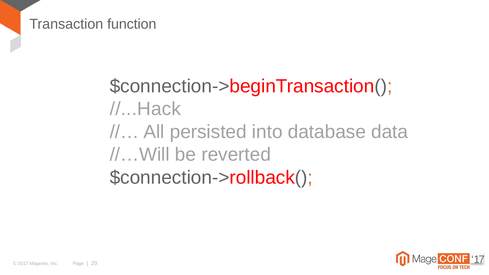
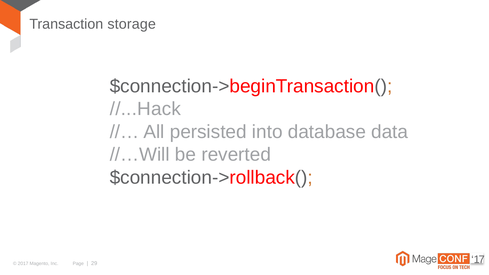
function: function -> storage (132, 24)
